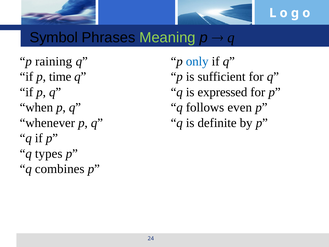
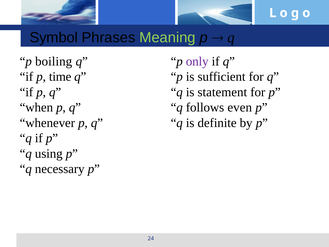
raining: raining -> boiling (54, 61)
only colour: blue -> purple (197, 61)
expressed: expressed -> statement (222, 92)
types: types -> using (49, 153)
combines: combines -> necessary (60, 169)
